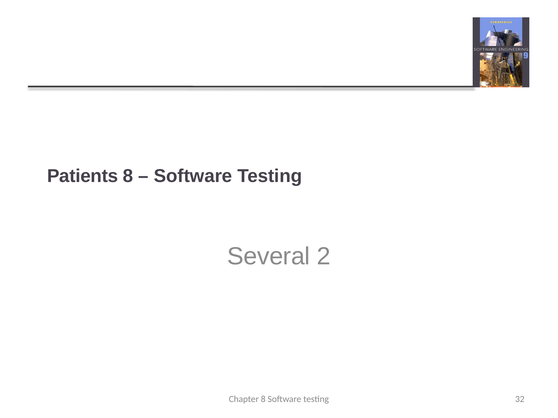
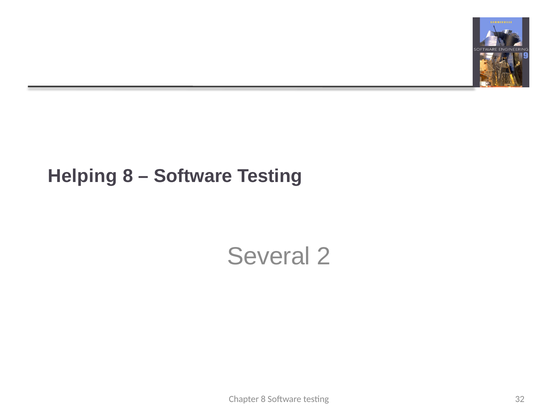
Patients: Patients -> Helping (82, 176)
